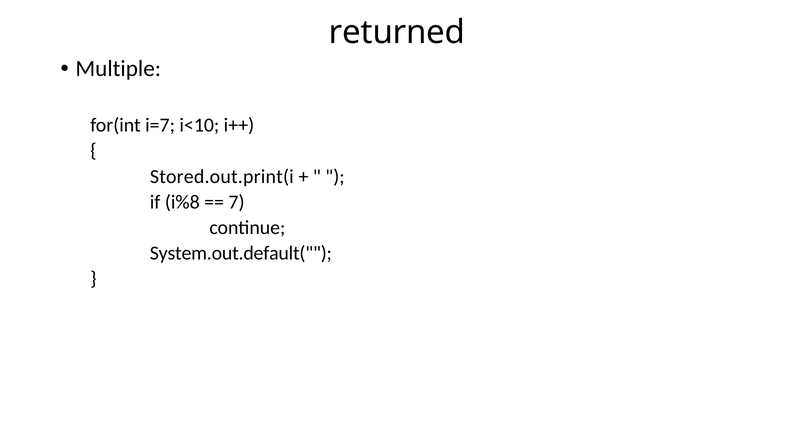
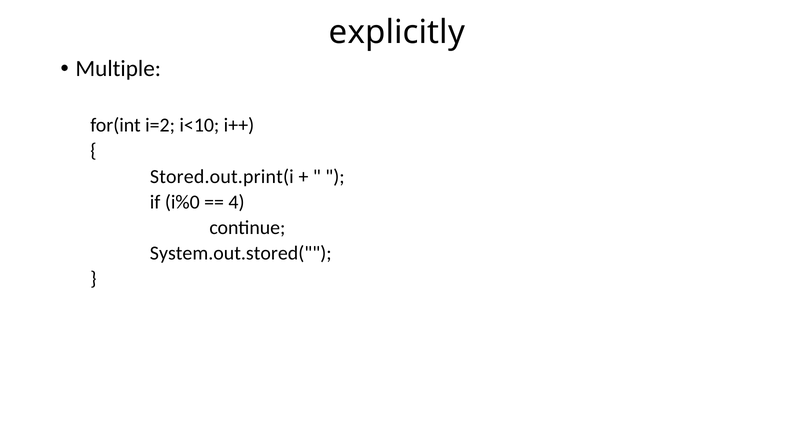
returned: returned -> explicitly (397, 32)
i=7: i=7 -> i=2 (160, 125)
i%8: i%8 -> i%0 (182, 202)
7: 7 -> 4 (236, 202)
System.out.default(: System.out.default( -> System.out.stored( (241, 253)
